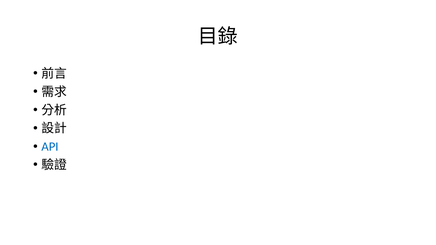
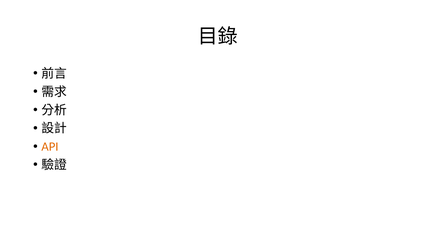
API colour: blue -> orange (50, 147)
